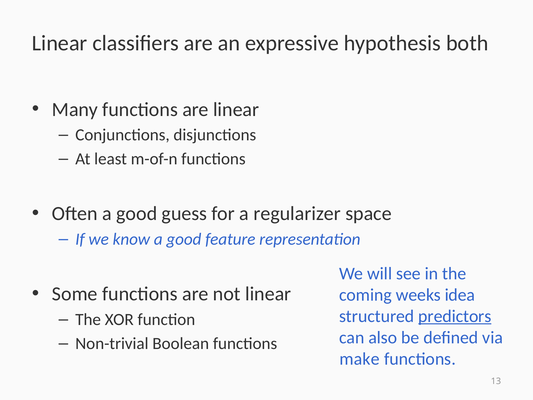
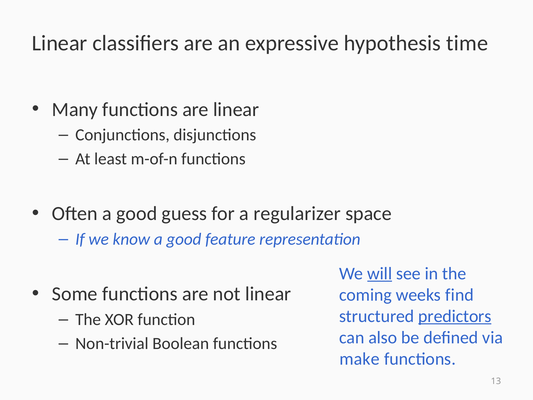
both: both -> time (467, 43)
will underline: none -> present (380, 273)
idea: idea -> find (460, 295)
